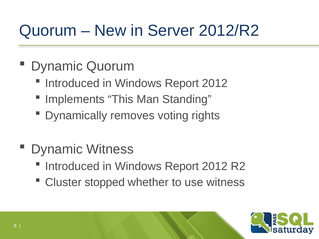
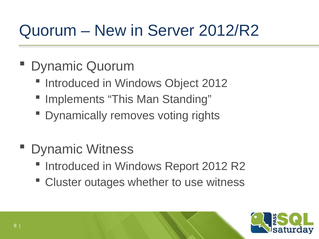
Report: Report -> Object (182, 83)
stopped: stopped -> outages (105, 183)
